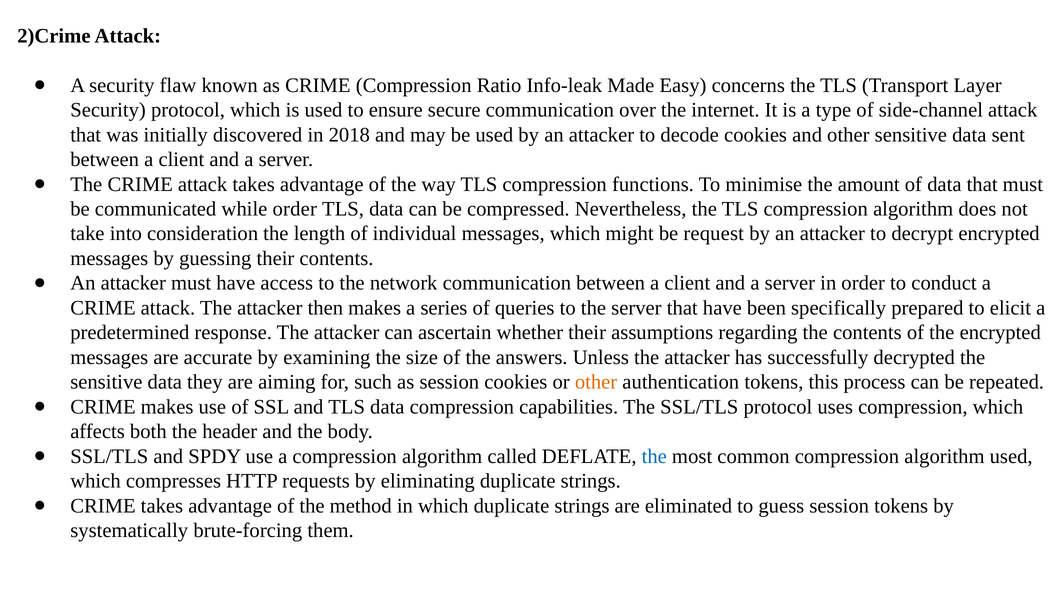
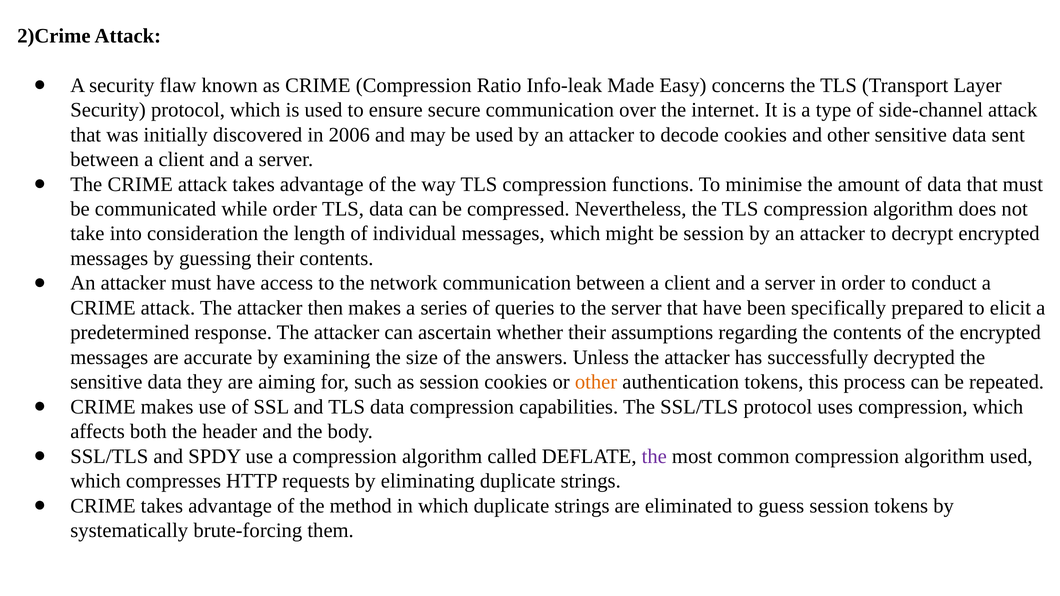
2018: 2018 -> 2006 (349, 135)
be request: request -> session (714, 234)
the colour: blue -> purple (654, 457)
